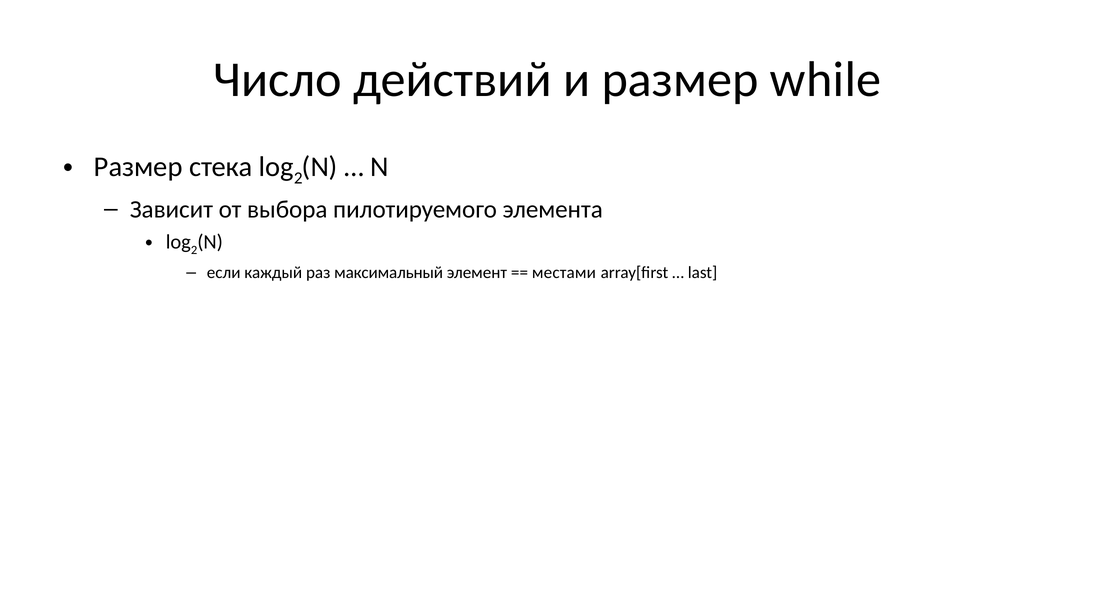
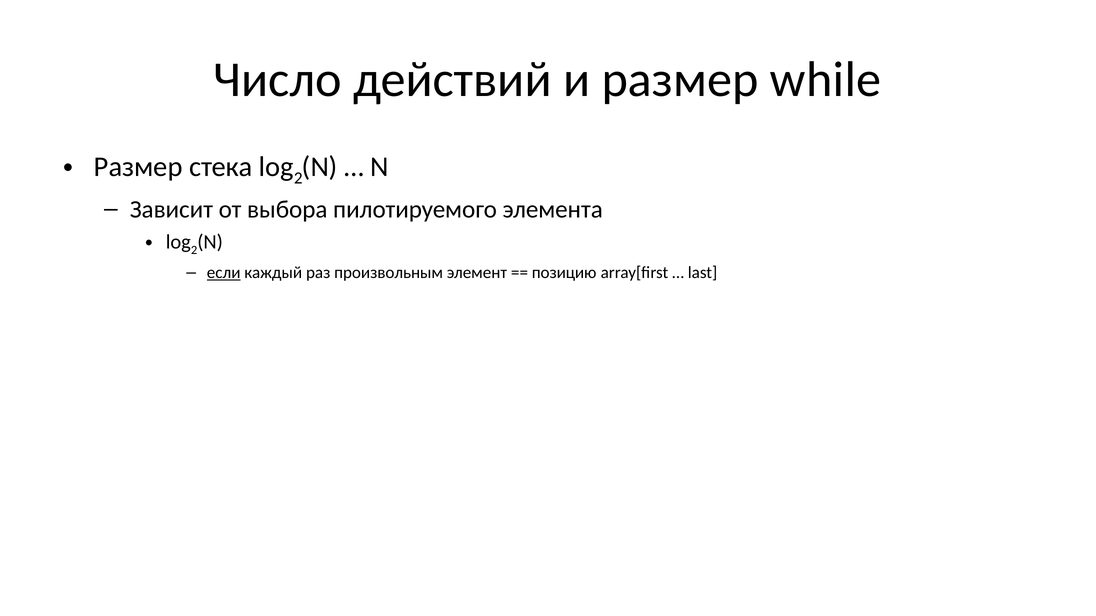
если underline: none -> present (224, 273)
максимальный: максимальный -> произвольным (389, 273)
местами: местами -> позицию (564, 273)
